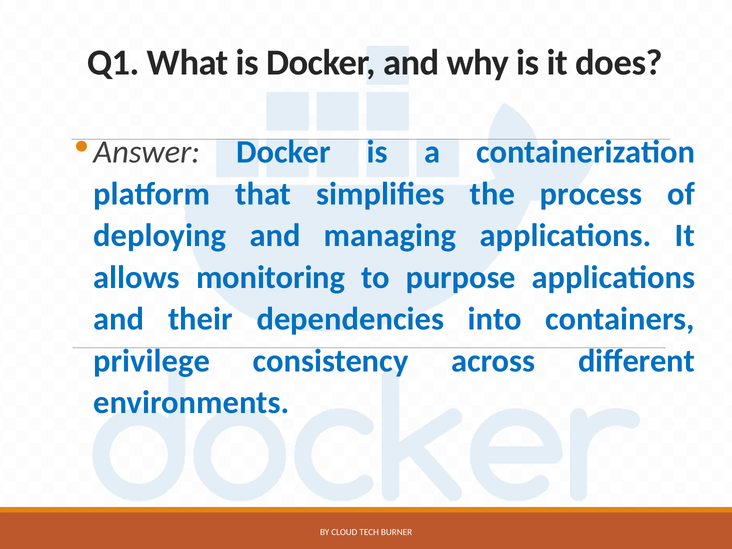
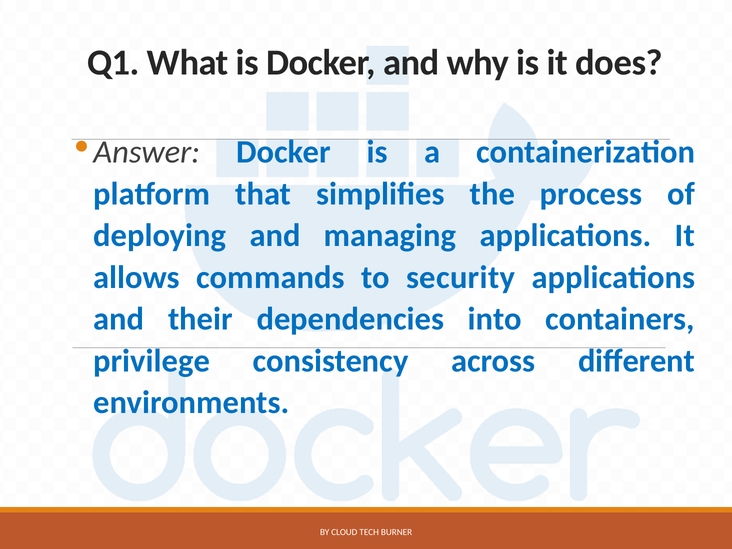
monitoring: monitoring -> commands (270, 277)
purpose: purpose -> security (461, 277)
